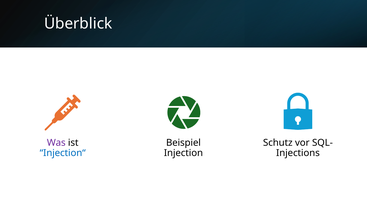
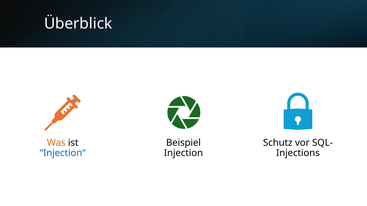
Was colour: purple -> orange (56, 143)
